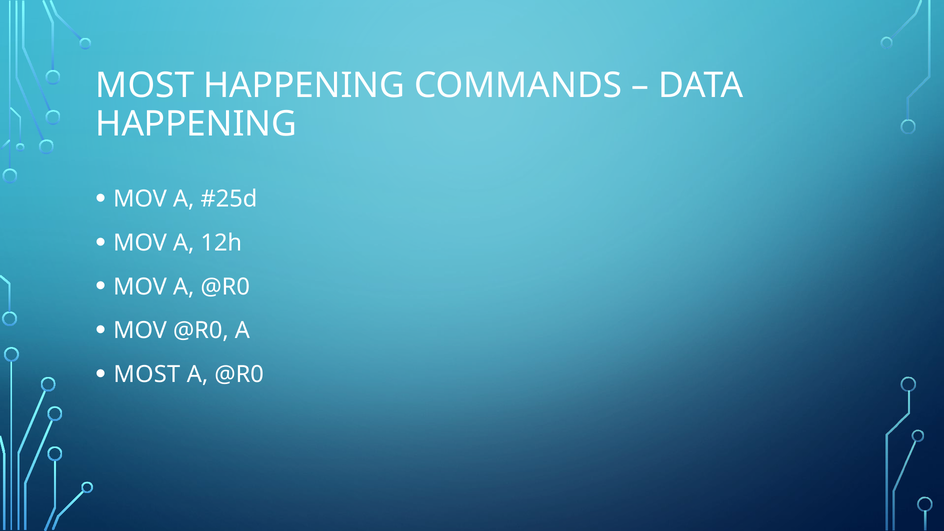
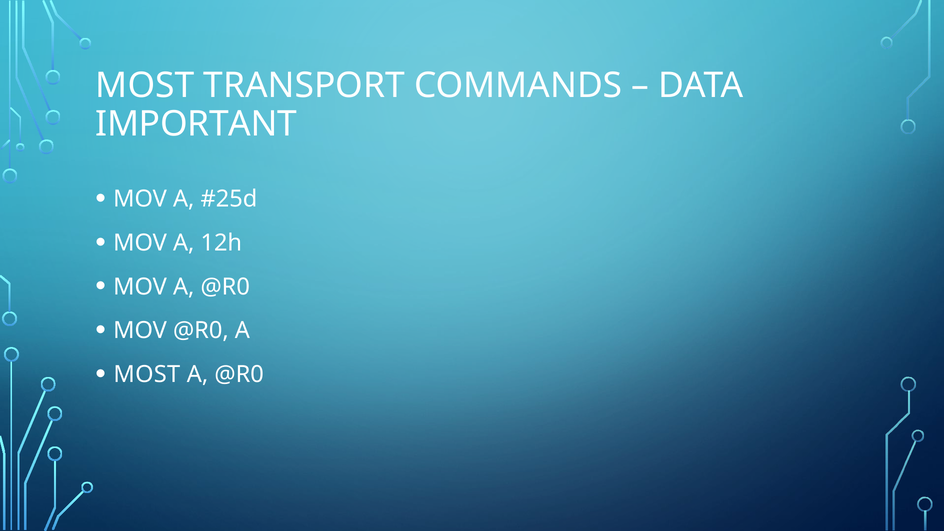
MOST HAPPENING: HAPPENING -> TRANSPORT (304, 86)
HAPPENING: HAPPENING -> IMPORTANT (196, 124)
